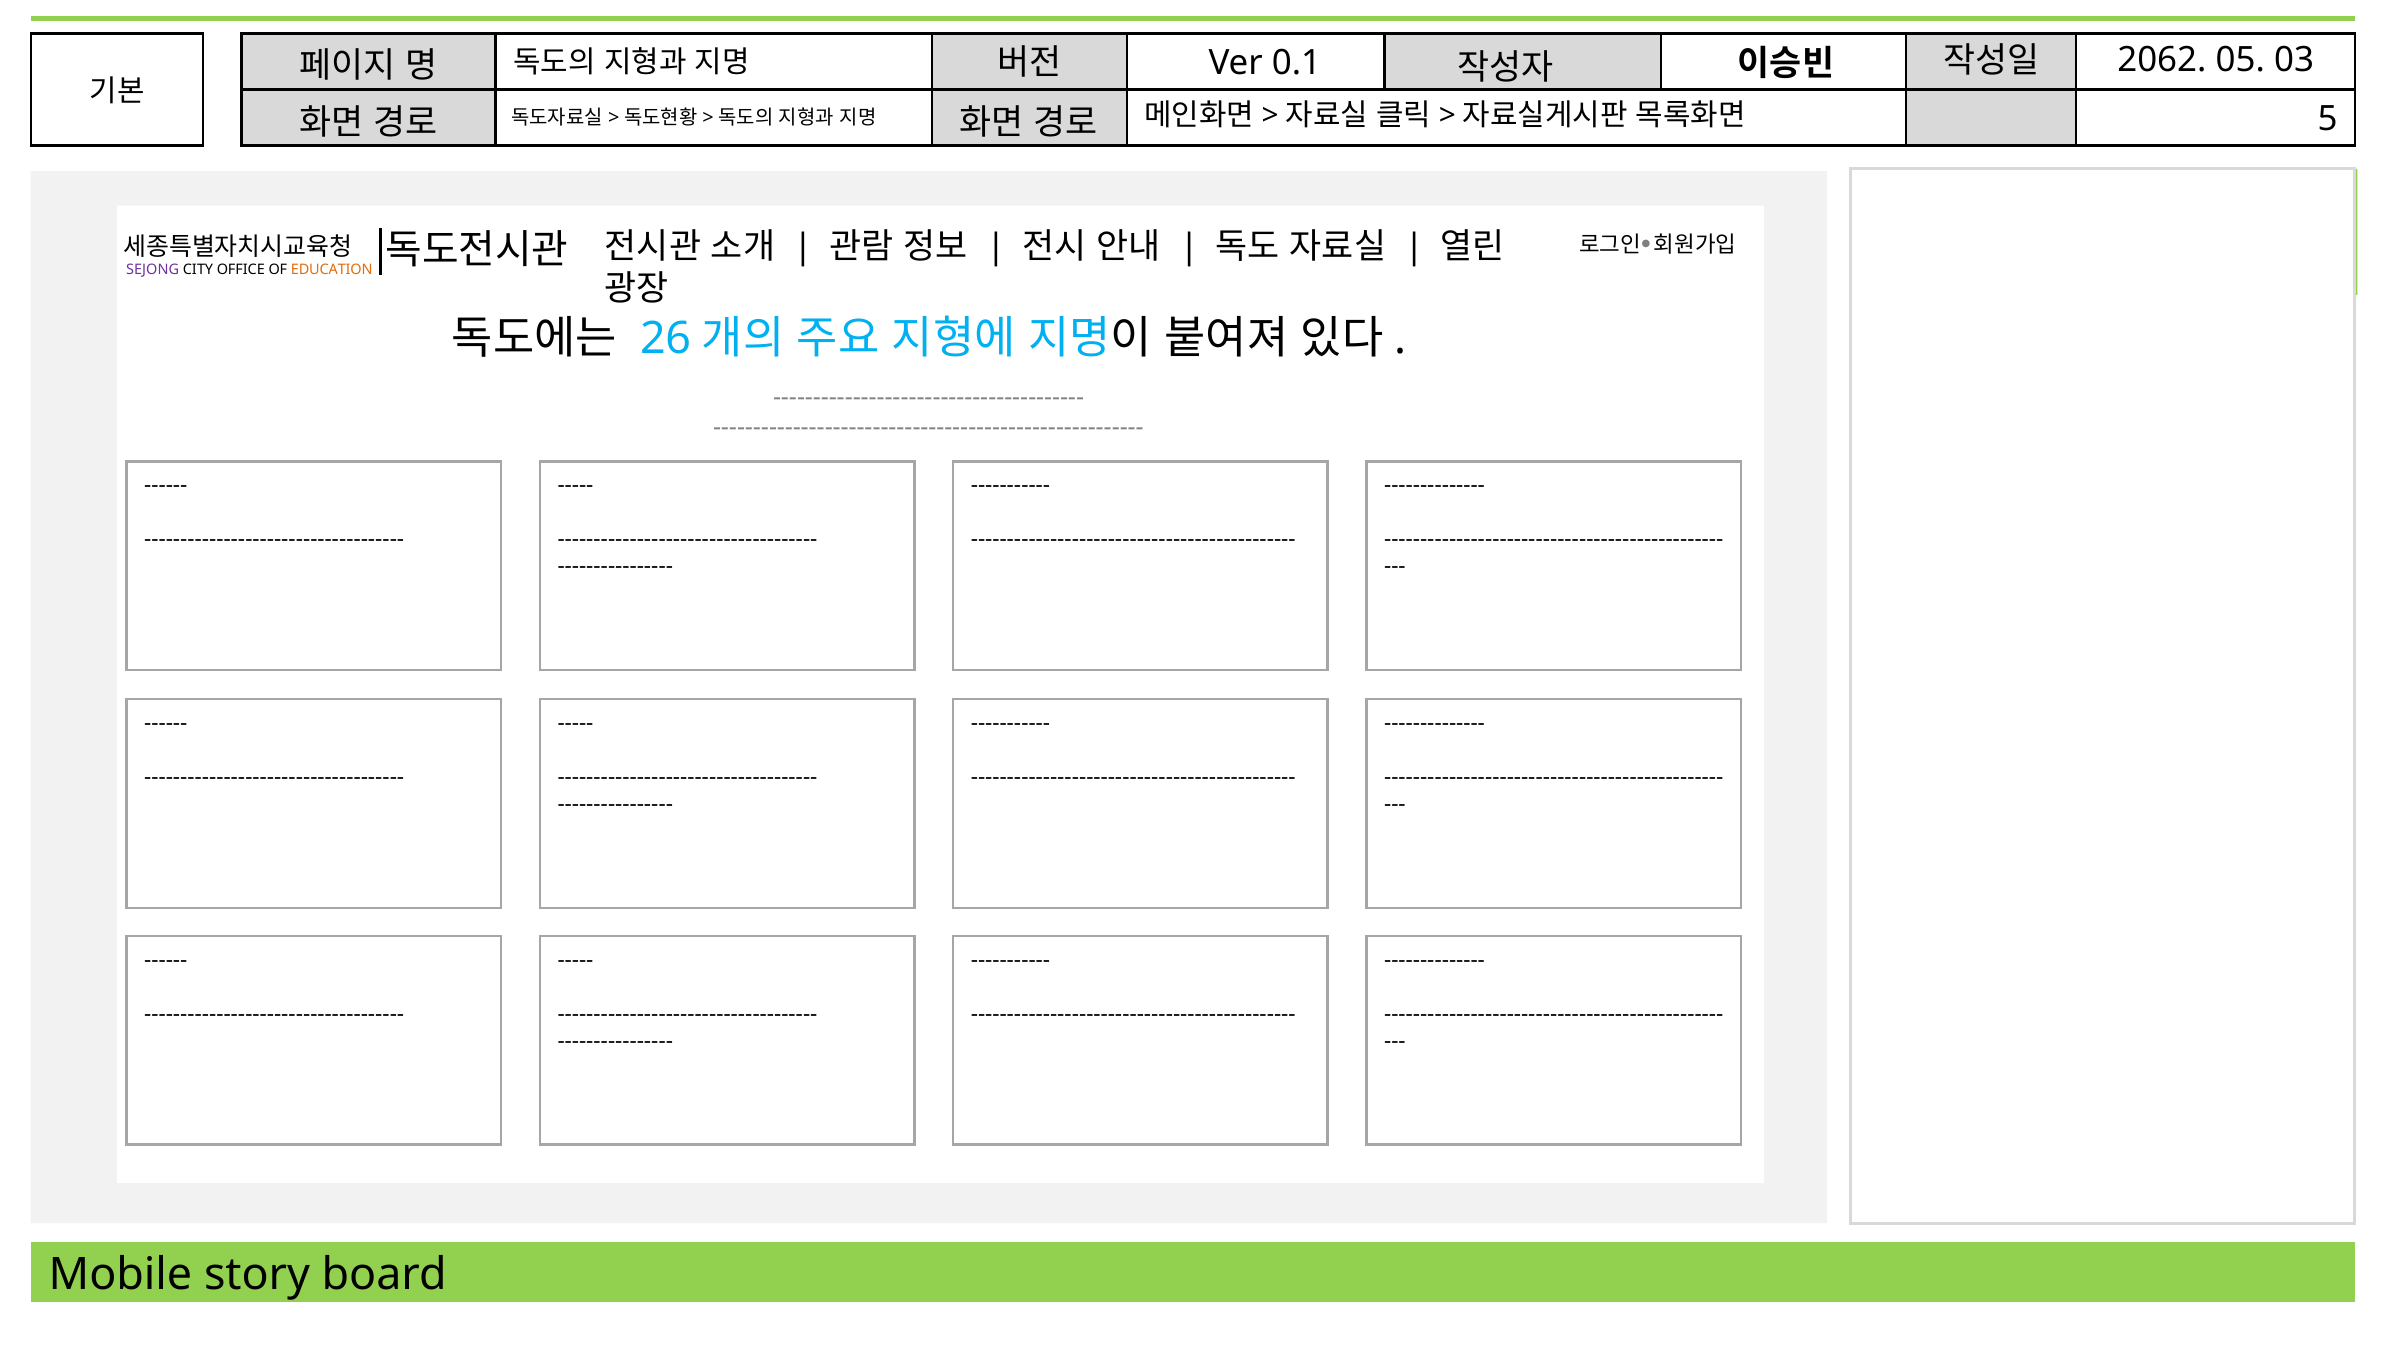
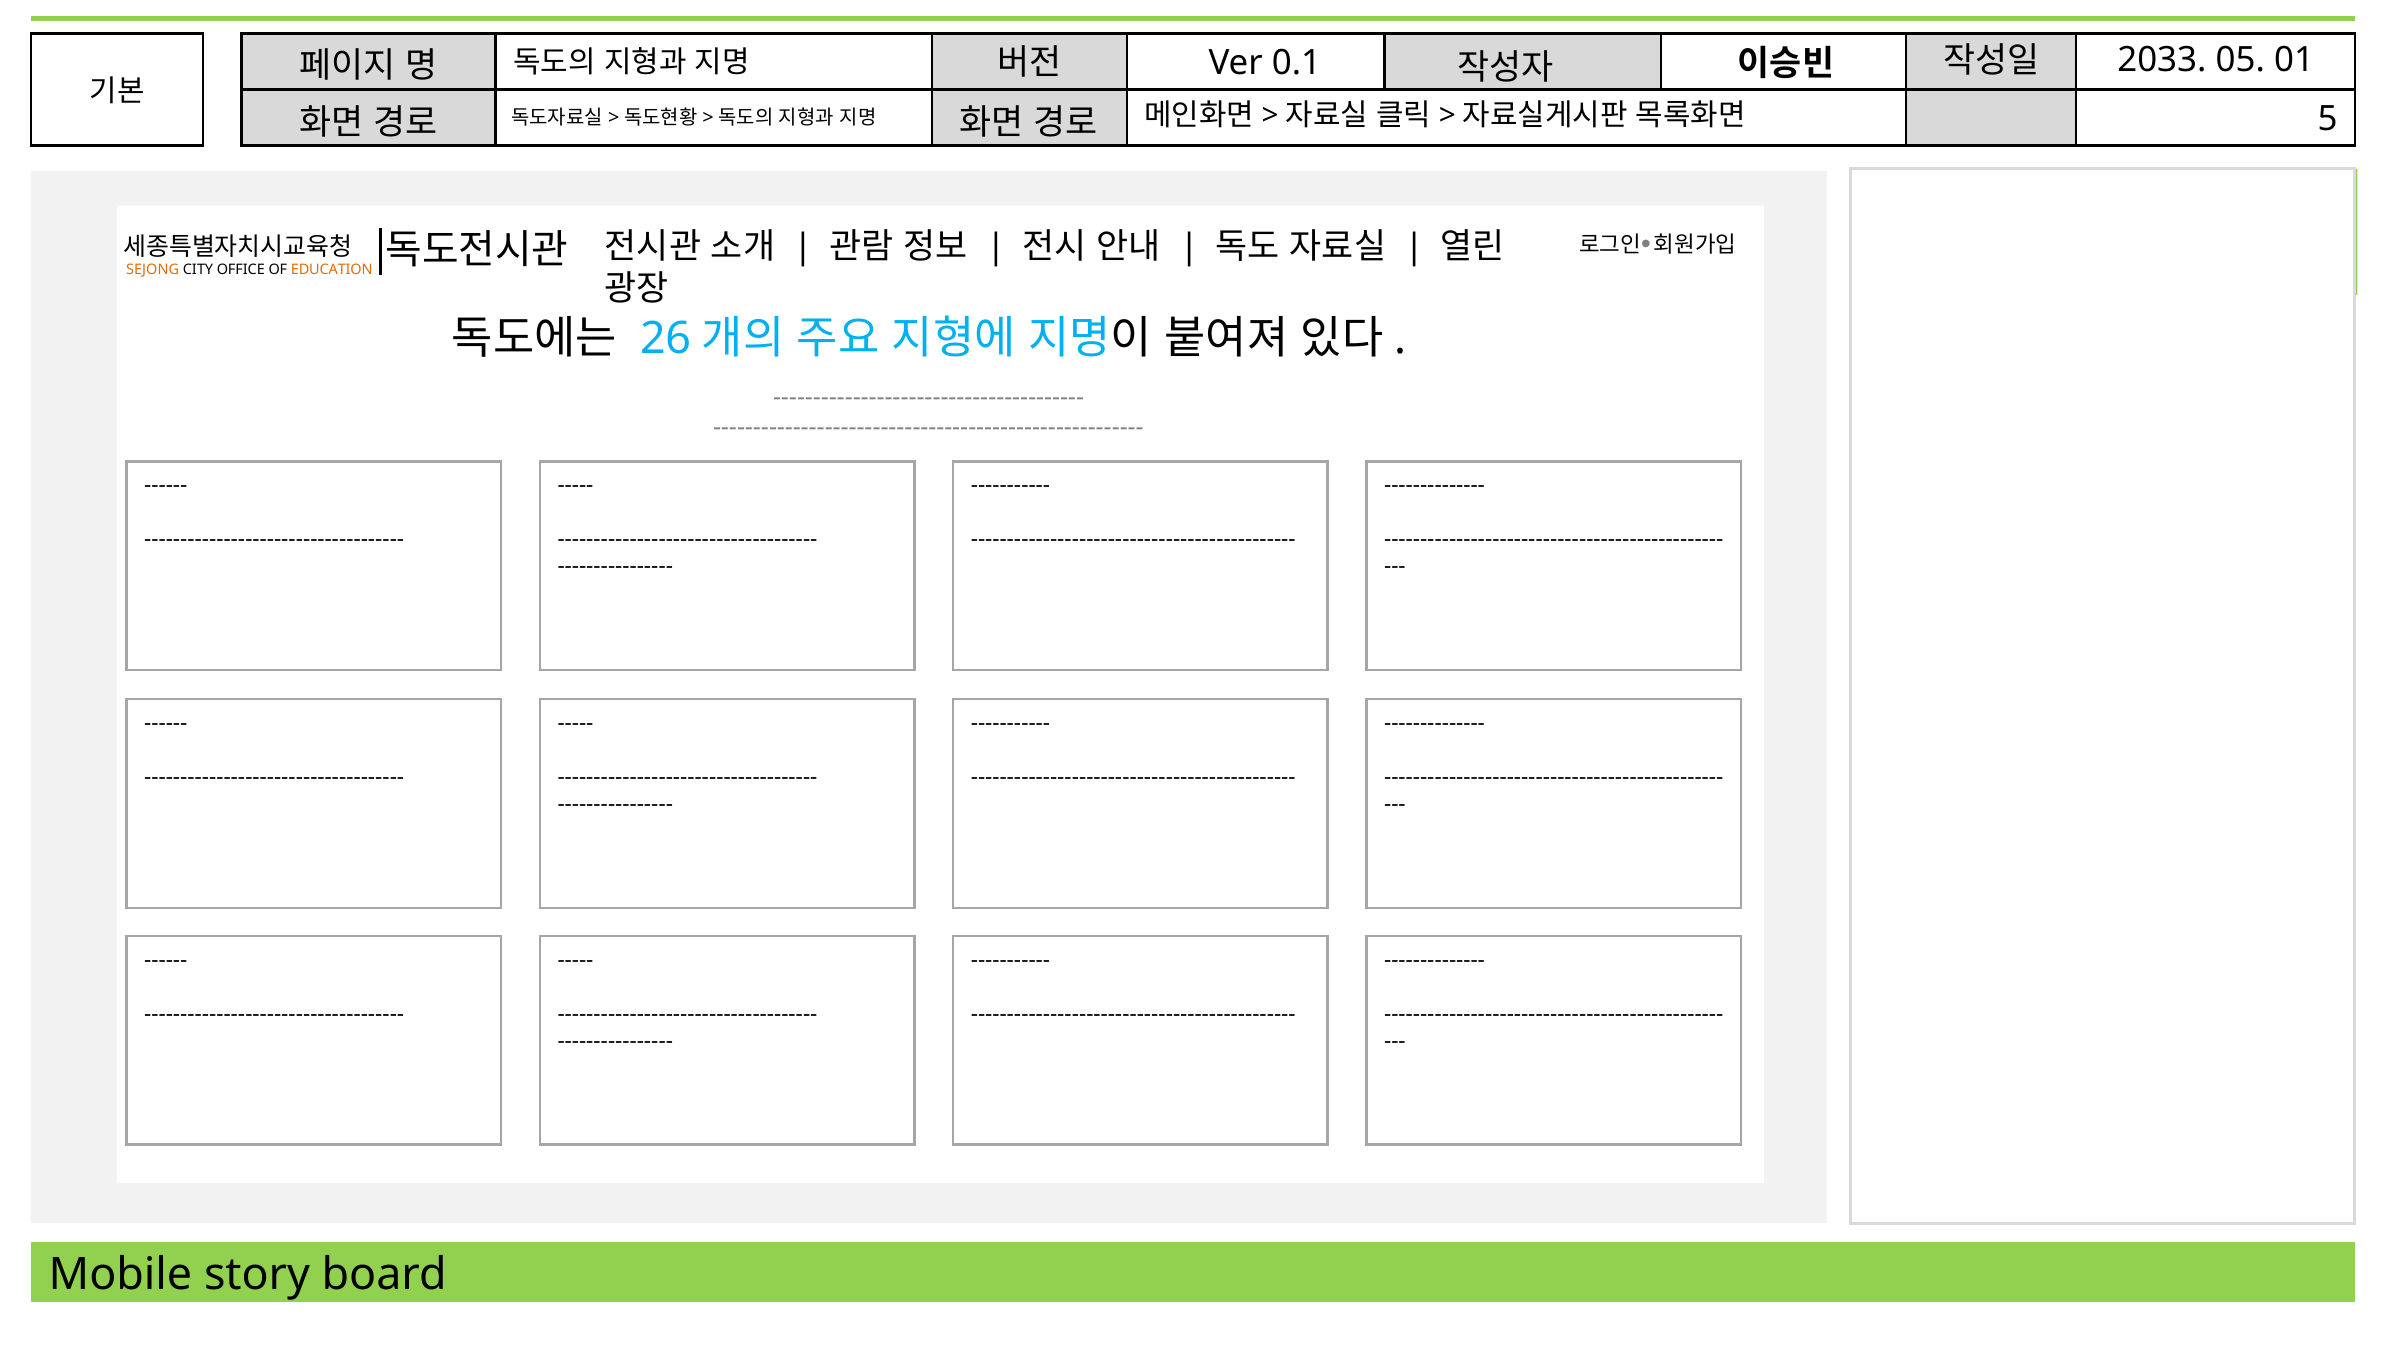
2062: 2062 -> 2033 (2162, 60)
03: 03 -> 01 (2294, 60)
SEJONG colour: purple -> orange (153, 270)
